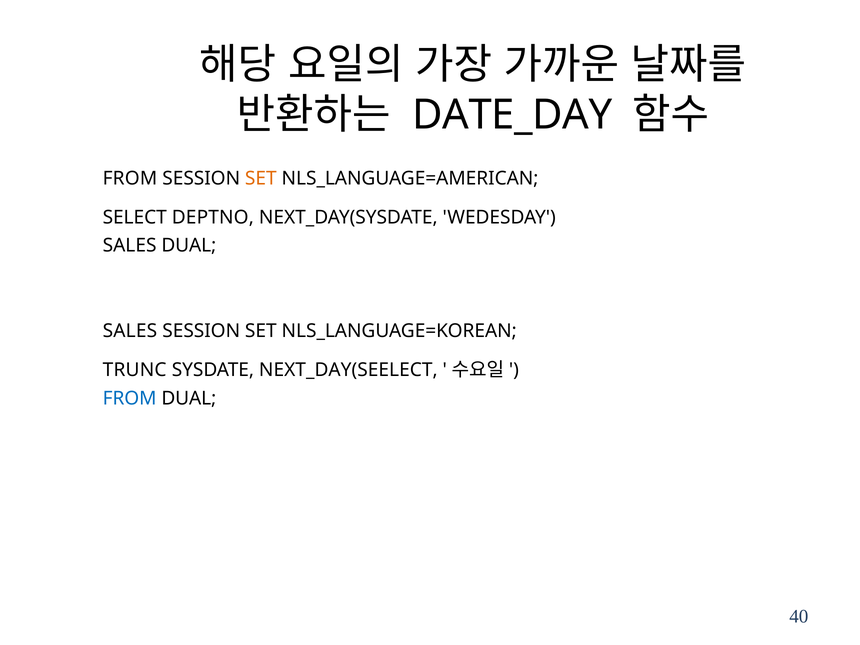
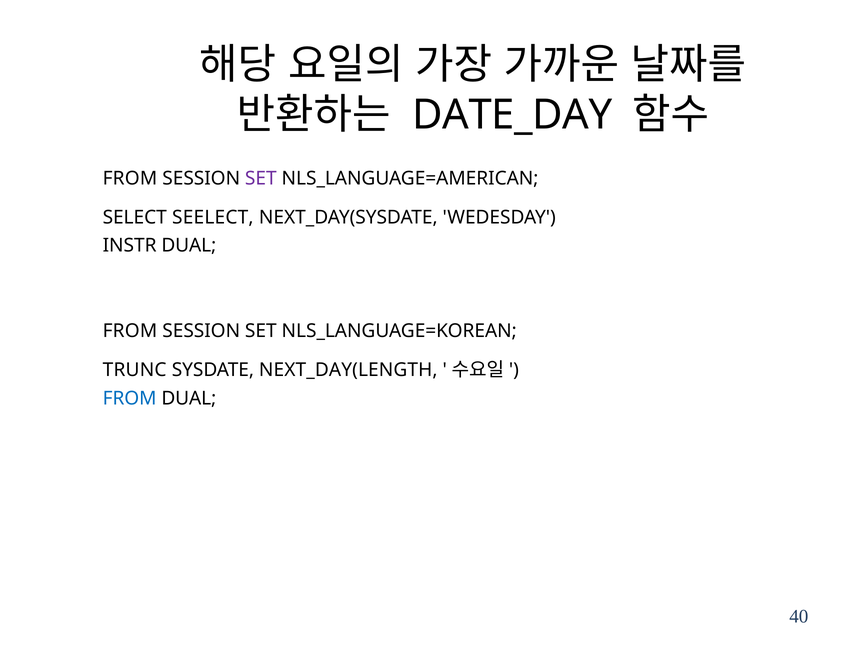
SET colour: orange -> purple (261, 178)
DEPTNO: DEPTNO -> SEELECT (213, 217)
SALES: SALES -> INSTR (130, 246)
SALES: SALES -> FROM (130, 331)
NEXT_DAY(SEELECT: NEXT_DAY(SEELECT -> NEXT_DAY(LENGTH (348, 370)
